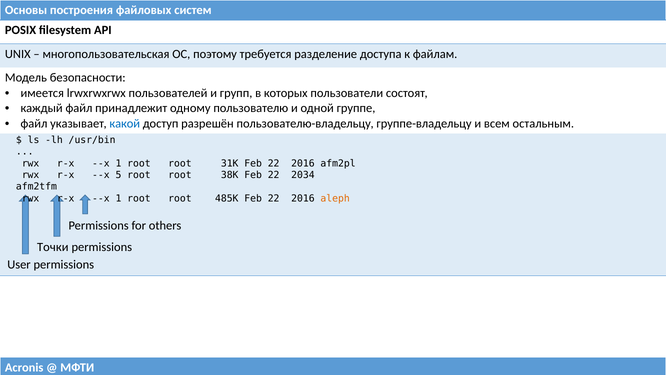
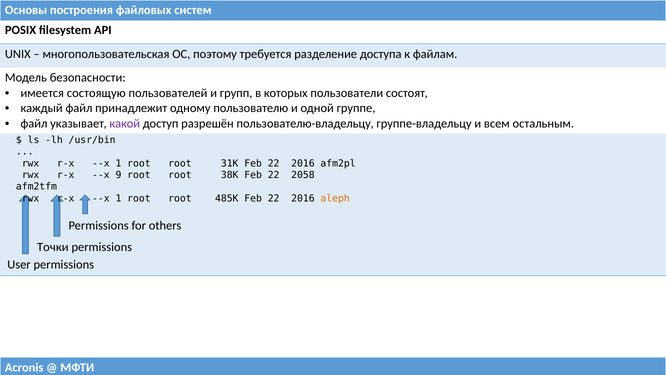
lrwxrwxrwx: lrwxrwxrwx -> состоящую (96, 93)
какой colour: blue -> purple (125, 123)
5: 5 -> 9 (118, 175)
2034: 2034 -> 2058 (303, 175)
